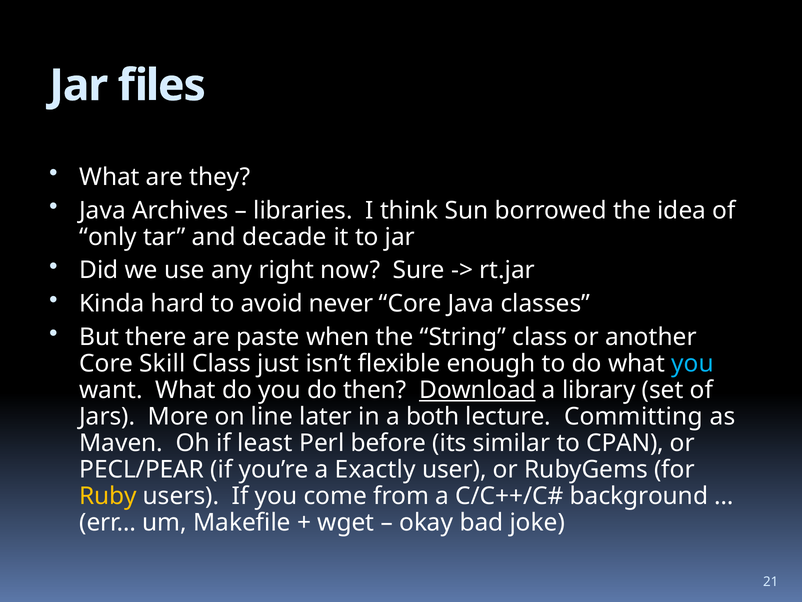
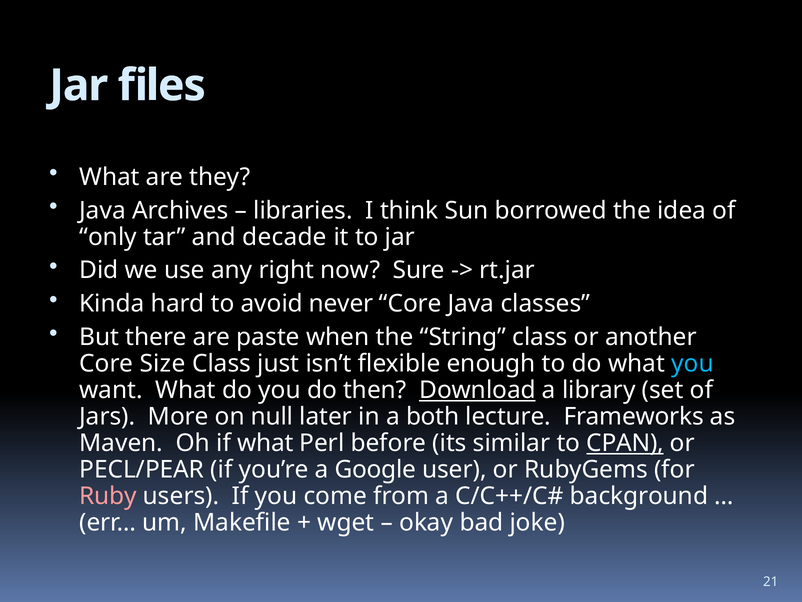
Skill: Skill -> Size (162, 364)
line: line -> null (272, 417)
Committing: Committing -> Frameworks (634, 417)
if least: least -> what (265, 443)
CPAN underline: none -> present (625, 443)
Exactly: Exactly -> Google (375, 469)
Ruby colour: yellow -> pink (108, 496)
